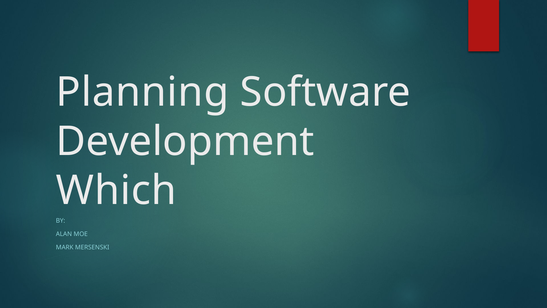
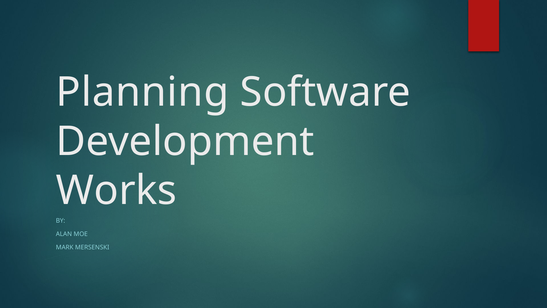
Which: Which -> Works (116, 191)
